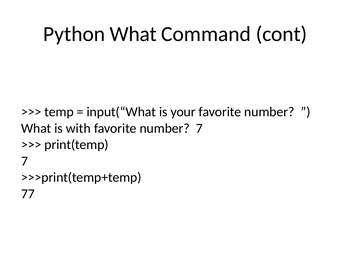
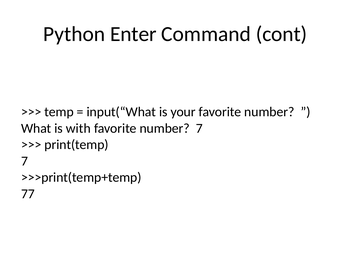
Python What: What -> Enter (133, 34)
